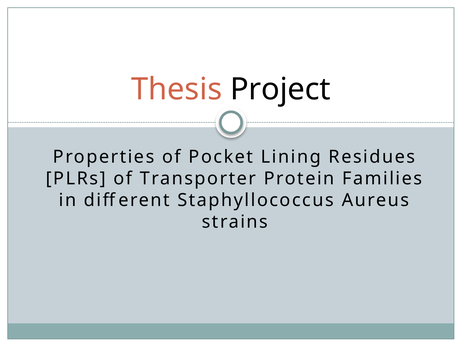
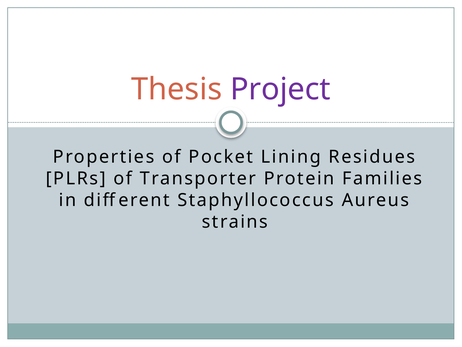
Project colour: black -> purple (280, 89)
